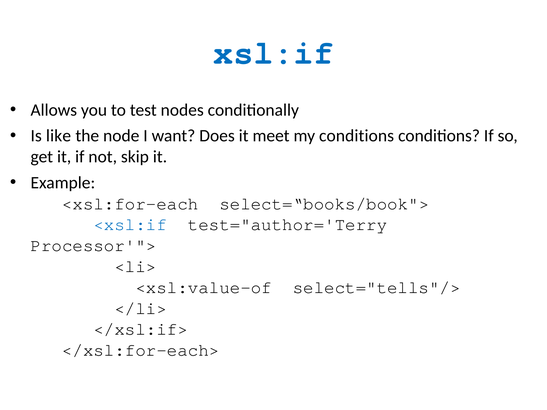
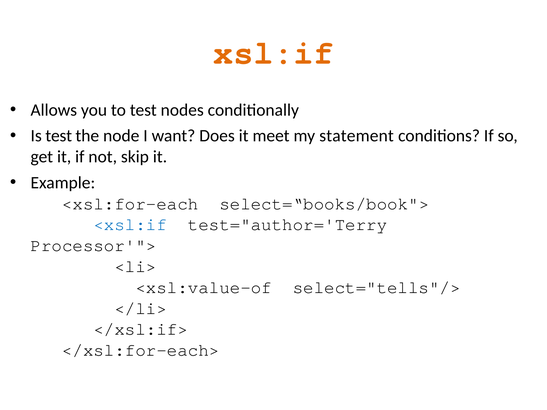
xsl:if colour: blue -> orange (273, 53)
Is like: like -> test (59, 136)
my conditions: conditions -> statement (357, 136)
